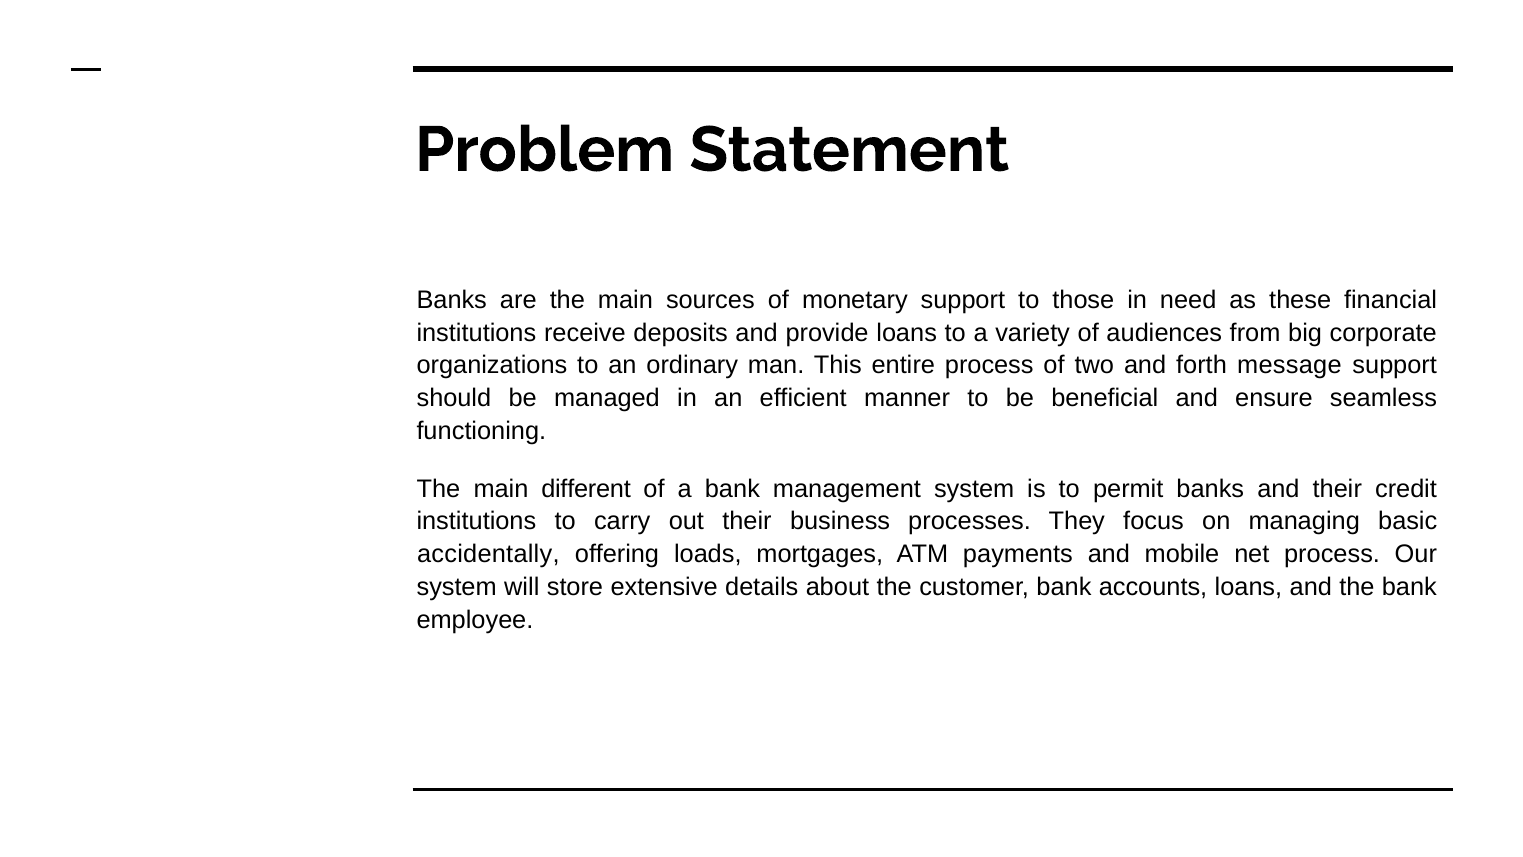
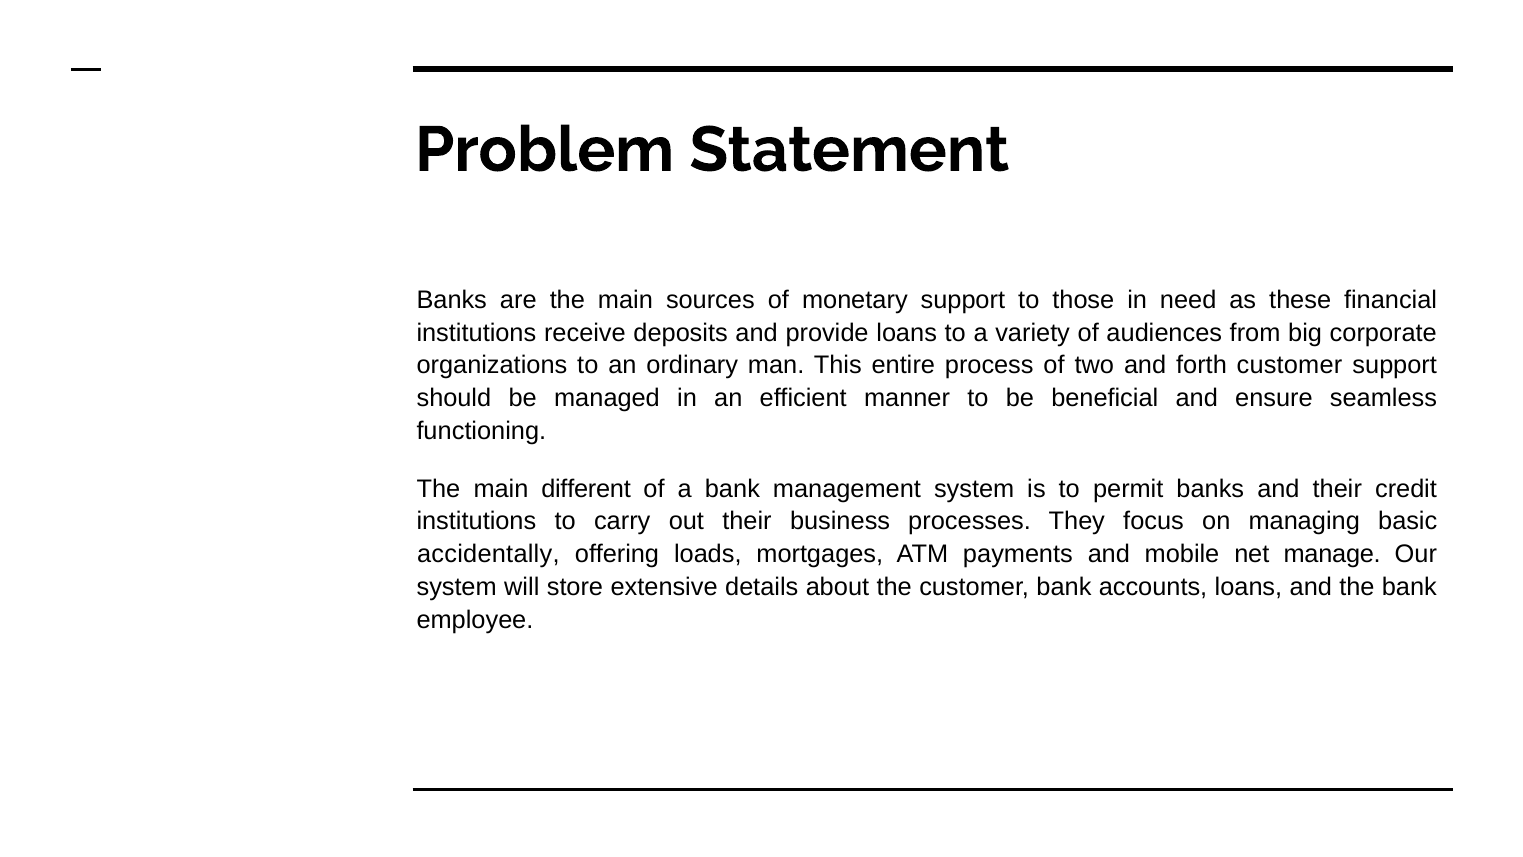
forth message: message -> customer (1289, 365)
net process: process -> manage (1332, 554)
